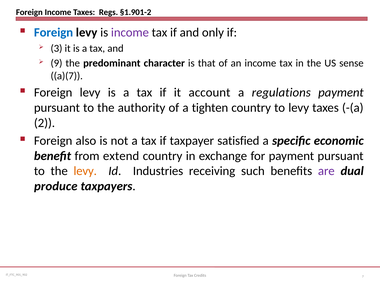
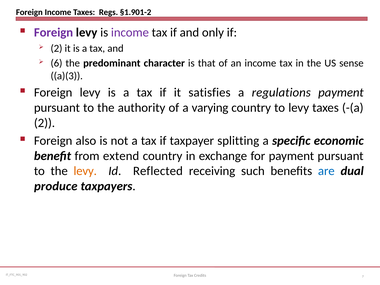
Foreign colour: blue -> purple (54, 33)
3: 3 -> 2 (56, 48)
9: 9 -> 6 (56, 63)
a)(7: a)(7 -> a)(3 (67, 76)
account: account -> satisfies (209, 92)
tighten: tighten -> varying (210, 108)
satisfied: satisfied -> splitting (238, 141)
Industries: Industries -> Reflected (158, 171)
are colour: purple -> blue (326, 171)
